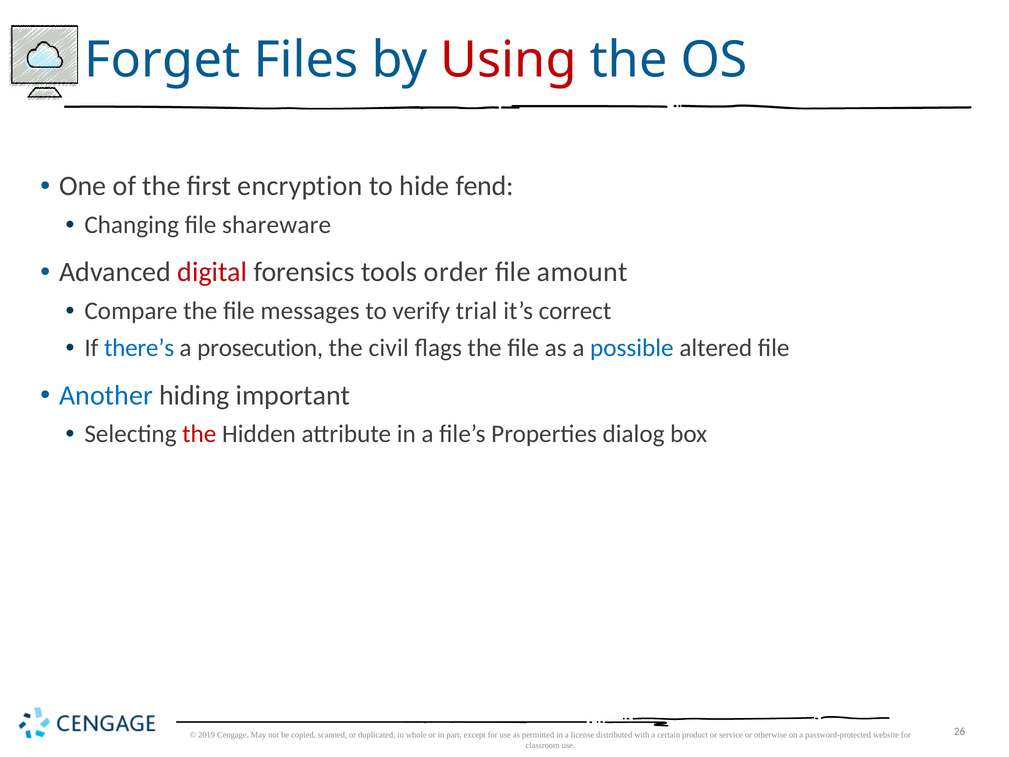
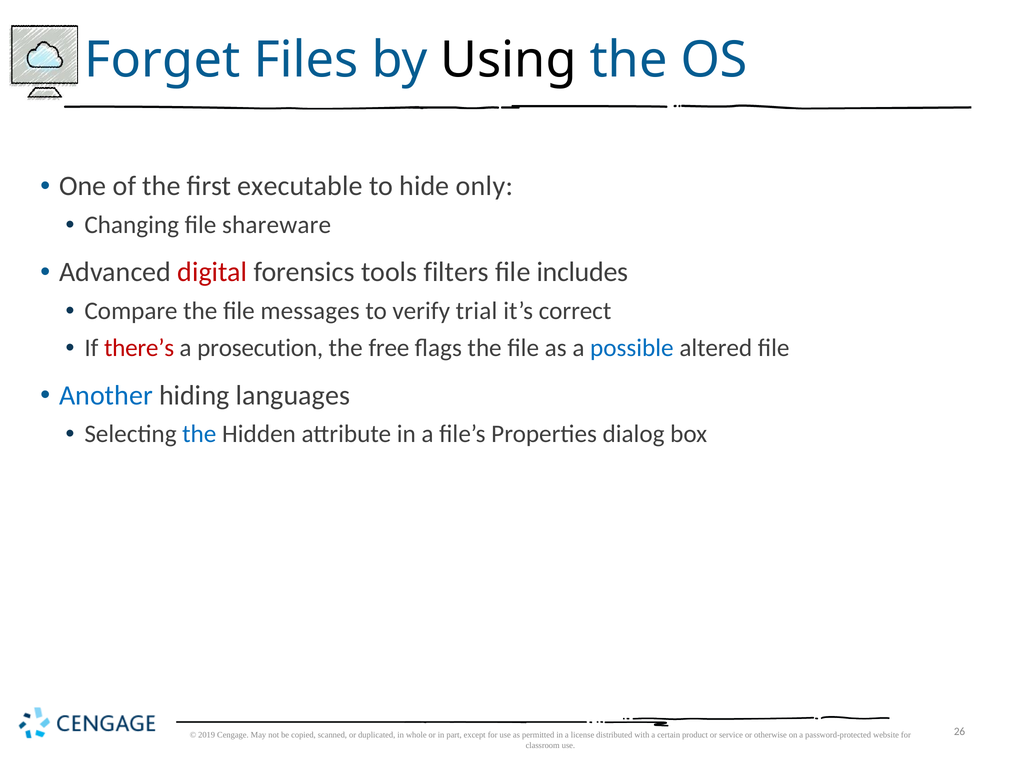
Using colour: red -> black (509, 60)
encryption: encryption -> executable (300, 186)
fend: fend -> only (484, 186)
order: order -> filters (456, 272)
amount: amount -> includes (583, 272)
there’s colour: blue -> red (139, 348)
civil: civil -> free (389, 348)
important: important -> languages (293, 395)
the colour: red -> blue (199, 434)
